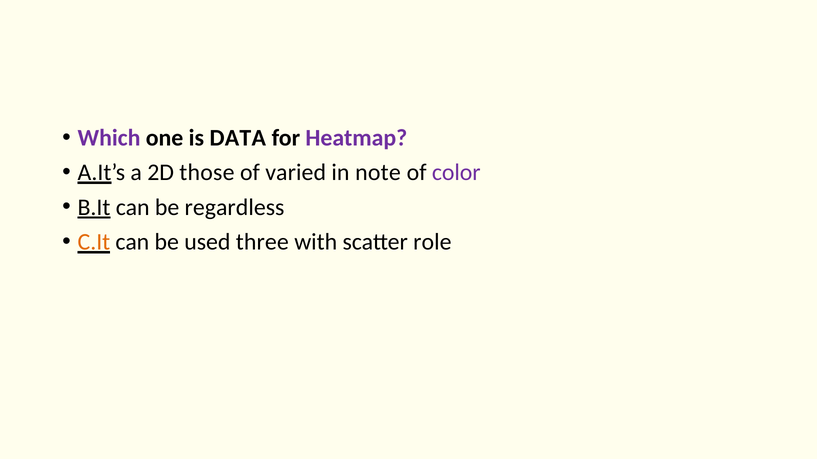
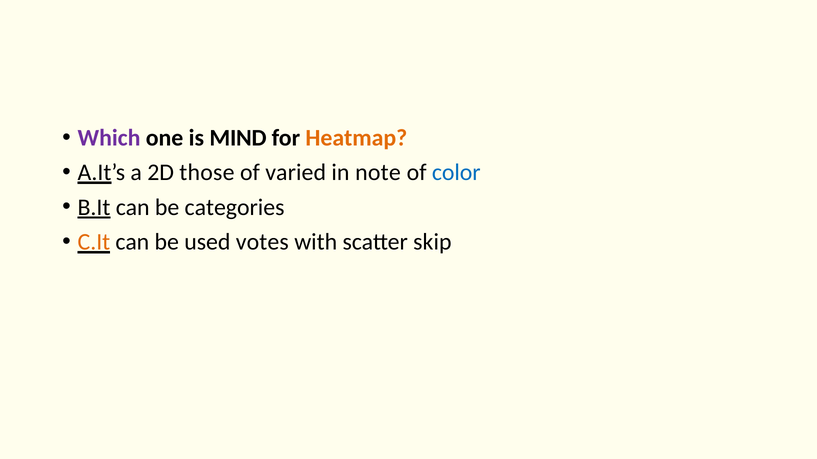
DATA: DATA -> MIND (238, 138)
Heatmap colour: purple -> orange (356, 138)
color colour: purple -> blue (456, 173)
regardless: regardless -> categories (235, 207)
three: three -> votes (262, 242)
role: role -> skip (432, 242)
